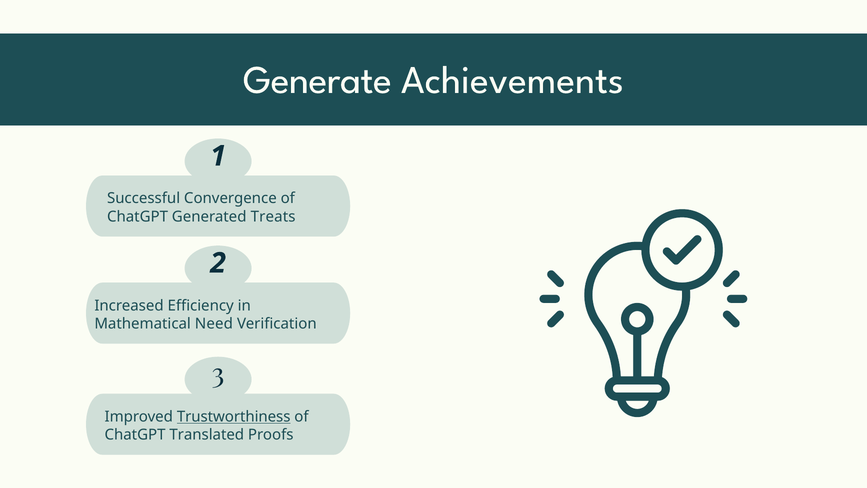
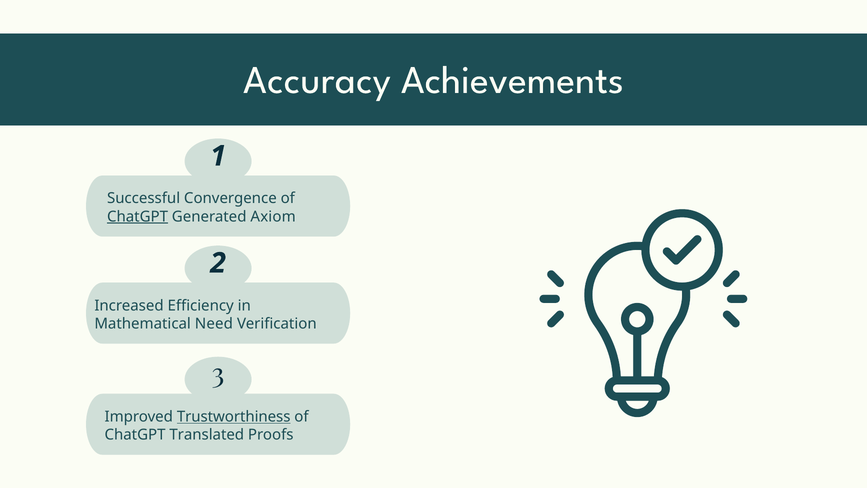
Generate: Generate -> Accuracy (317, 80)
ChatGPT underline: none -> present (138, 216)
Treats: Treats -> Axiom (273, 216)
